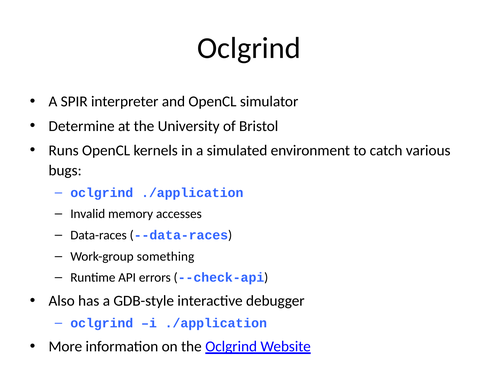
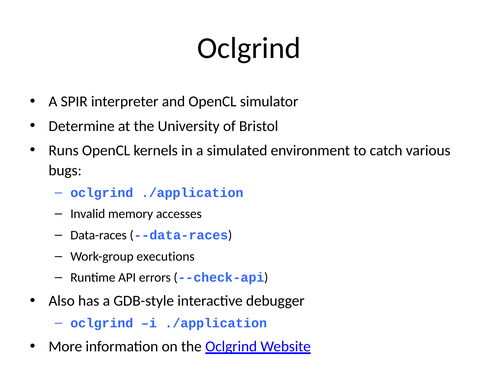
something: something -> executions (166, 257)
